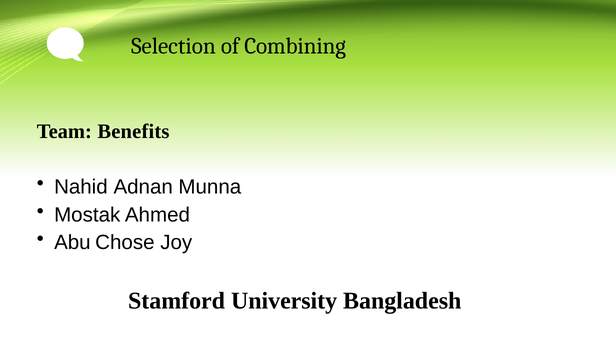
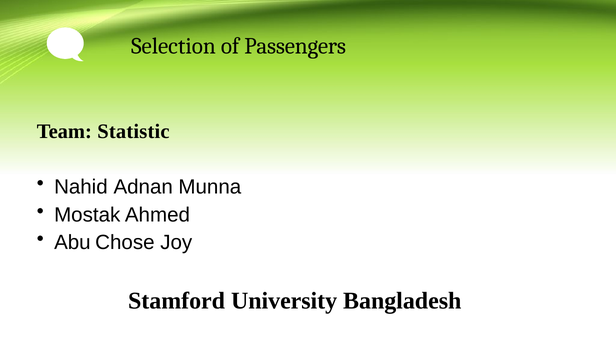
Combining: Combining -> Passengers (295, 46)
Benefits: Benefits -> Statistic (133, 131)
